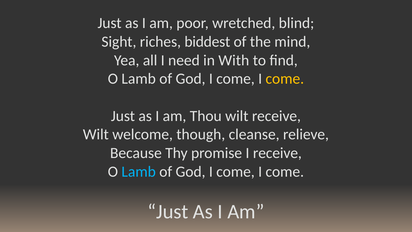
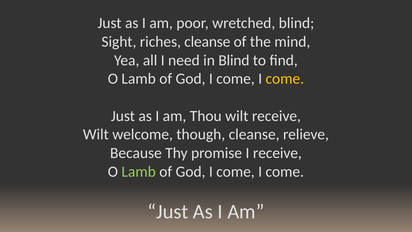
riches biddest: biddest -> cleanse (207, 42)
in With: With -> Blind (234, 60)
Lamb colour: light blue -> light green (139, 171)
